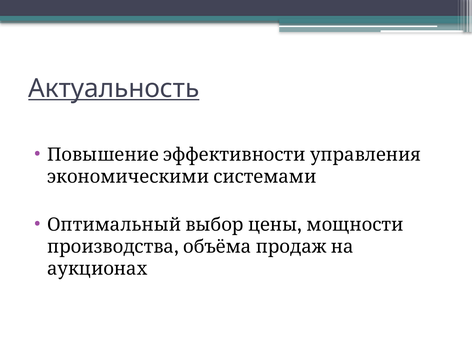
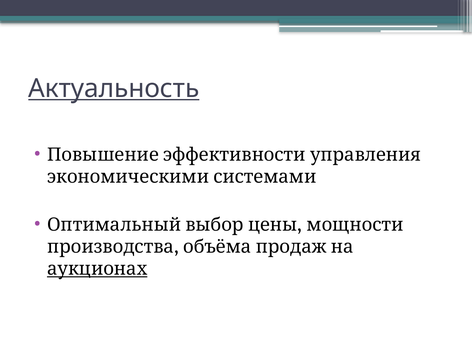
аукционах underline: none -> present (97, 269)
